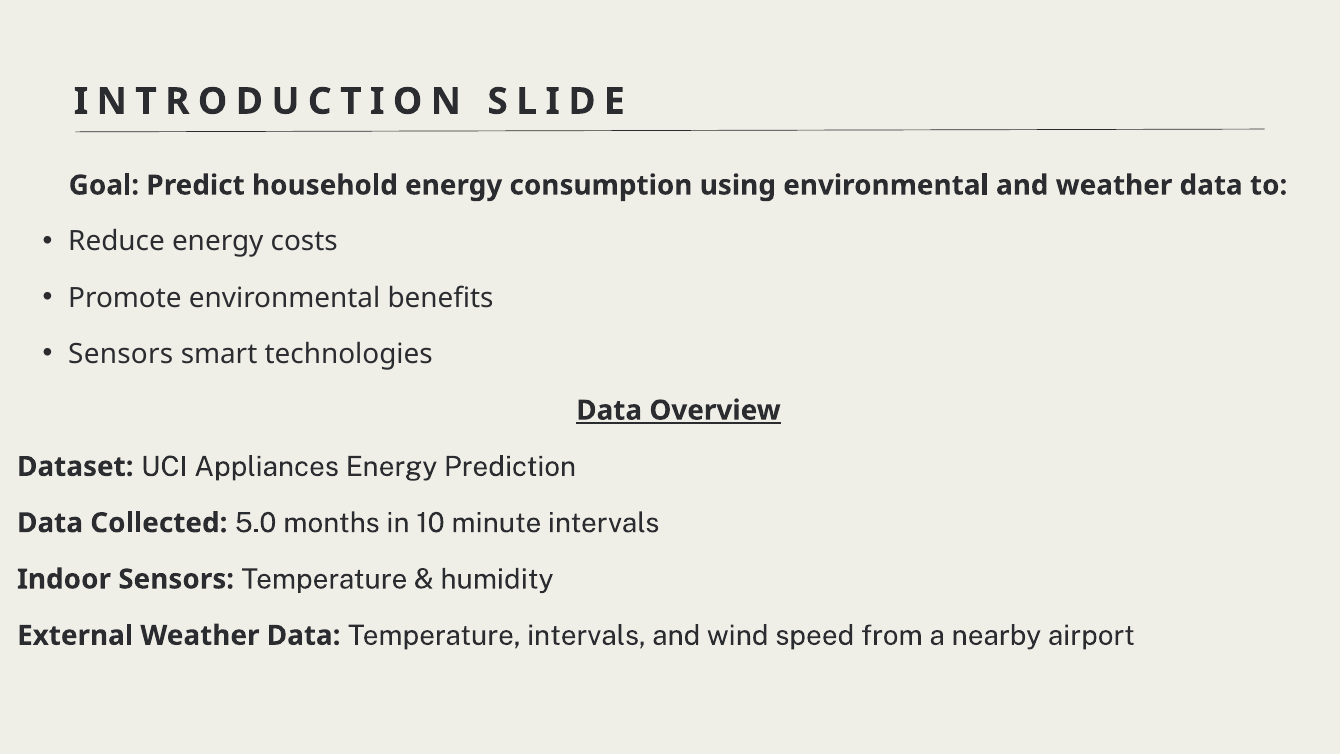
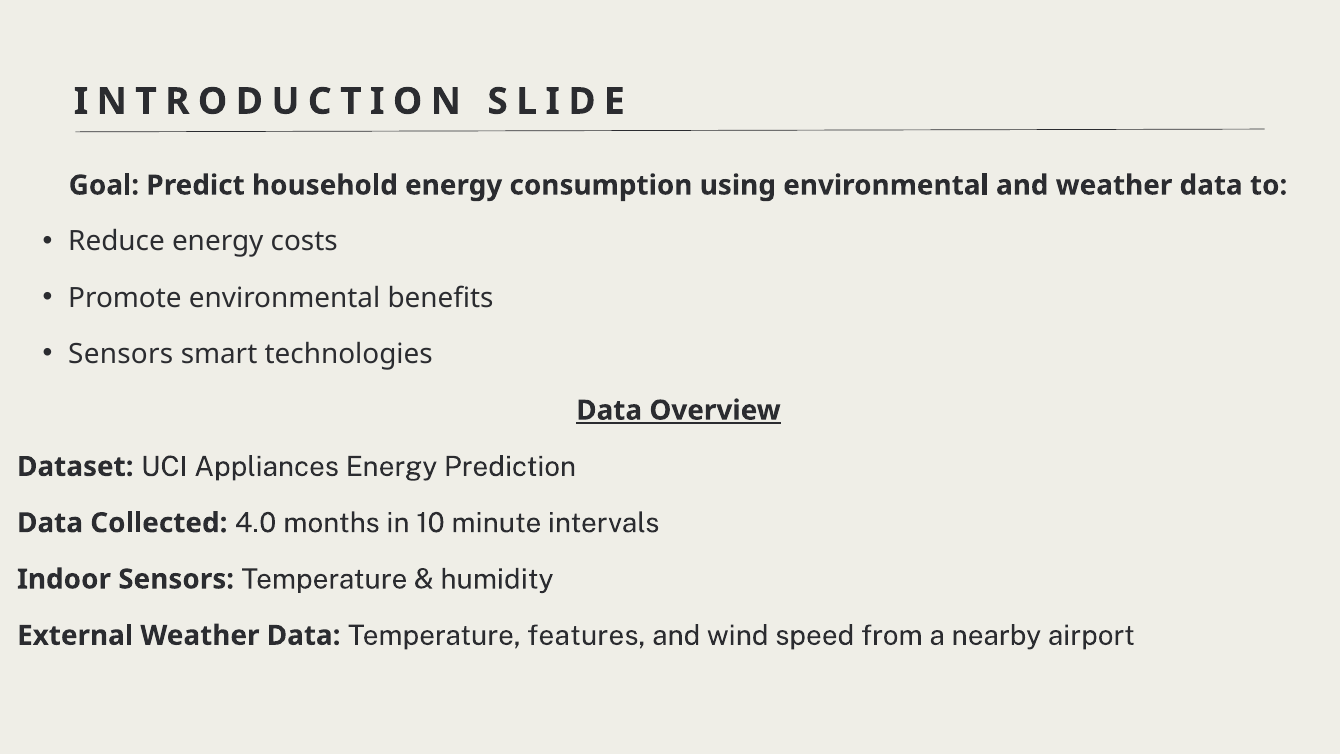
5.0: 5.0 -> 4.0 (256, 523)
Temperature intervals: intervals -> features (586, 635)
